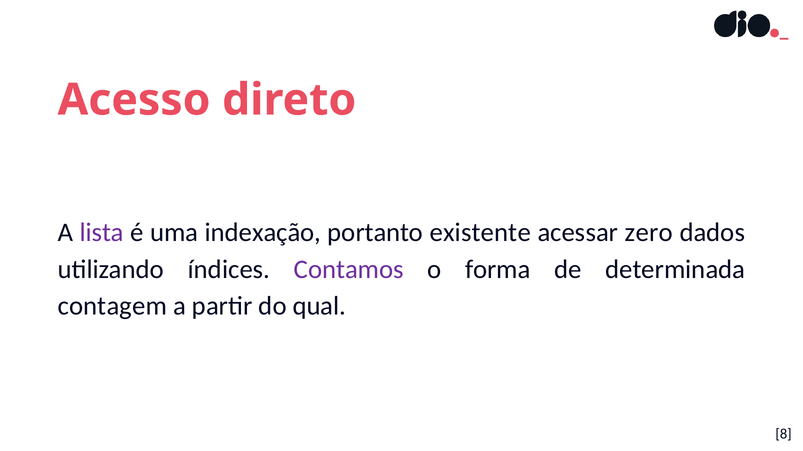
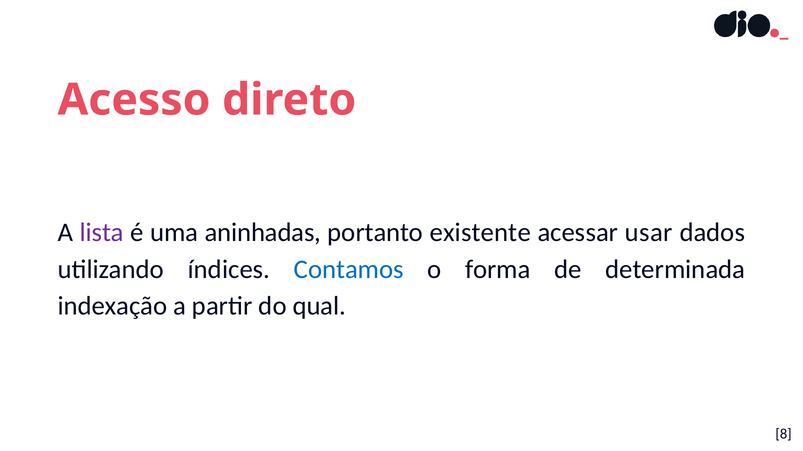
indexação: indexação -> aninhadas (263, 233)
zero: zero -> usar (649, 233)
Contamos colour: purple -> blue (349, 270)
contagem: contagem -> indexação (112, 307)
